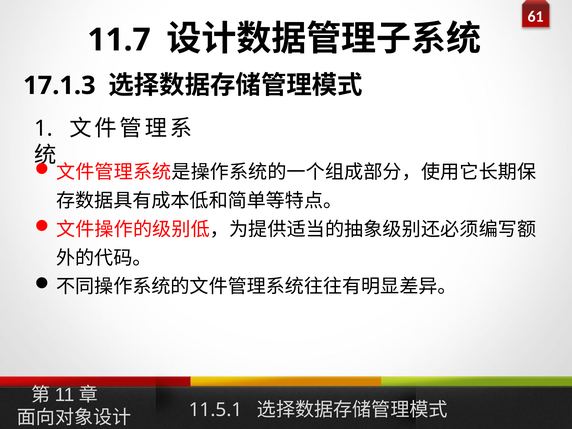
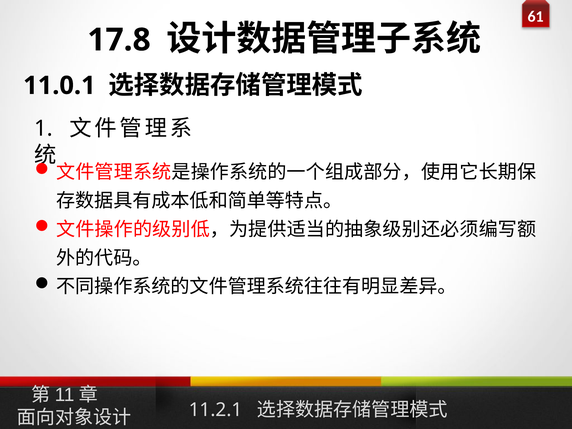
11.7: 11.7 -> 17.8 (119, 40)
17.1.3: 17.1.3 -> 11.0.1 (59, 86)
11.5.1: 11.5.1 -> 11.2.1 (216, 410)
